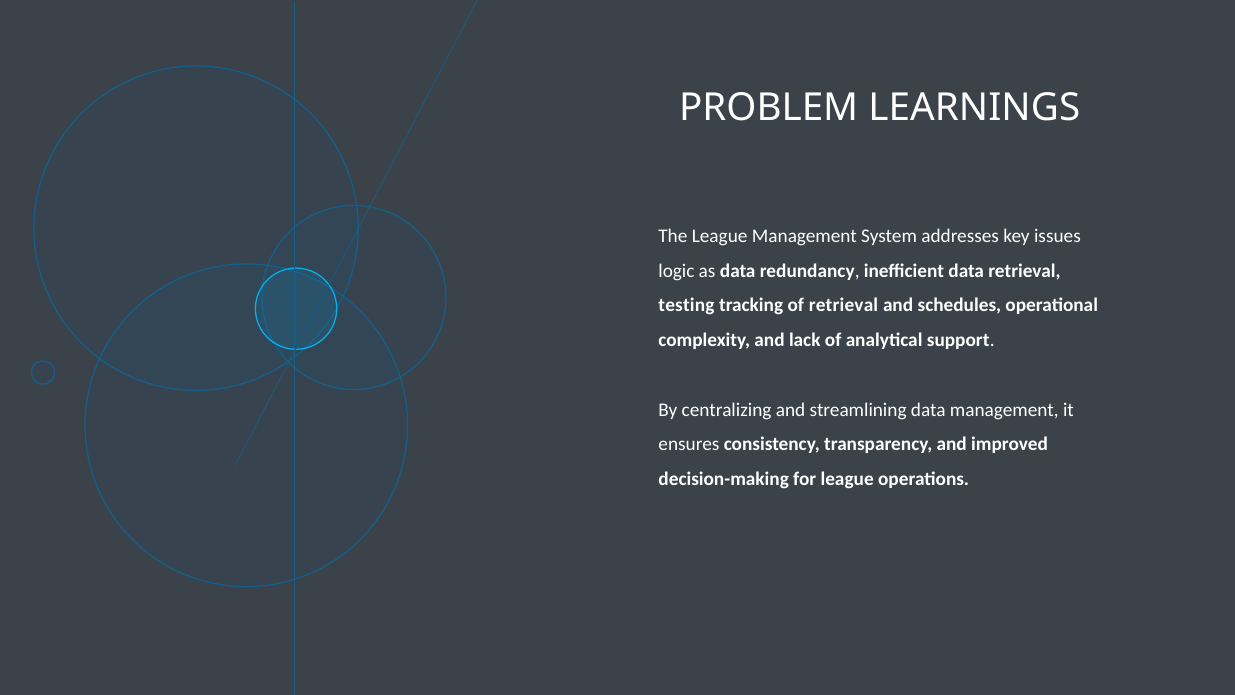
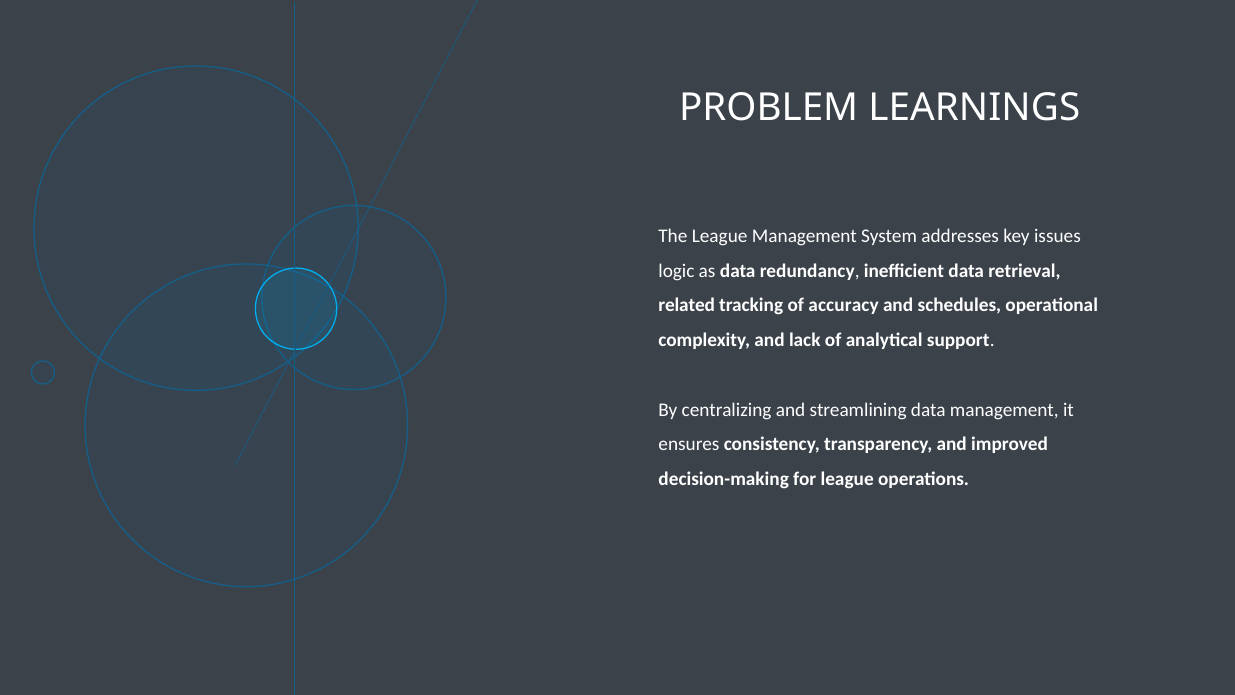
testing: testing -> related (687, 305)
of retrieval: retrieval -> accuracy (844, 305)
